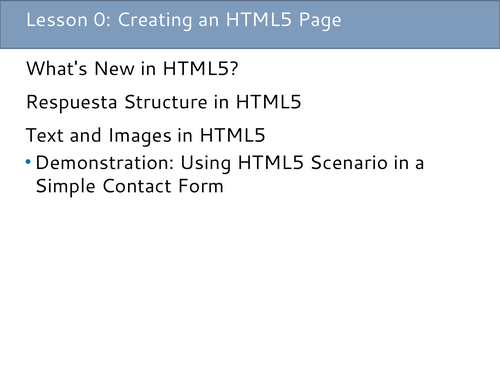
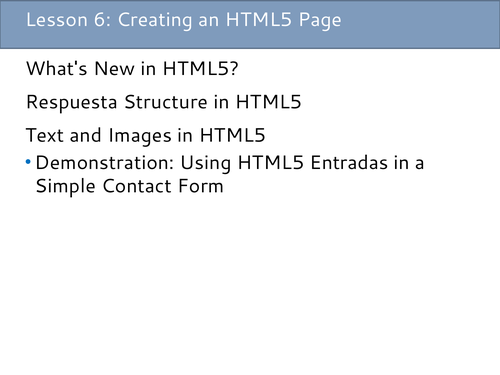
0: 0 -> 6 (102, 20)
Scenario: Scenario -> Entradas (349, 163)
